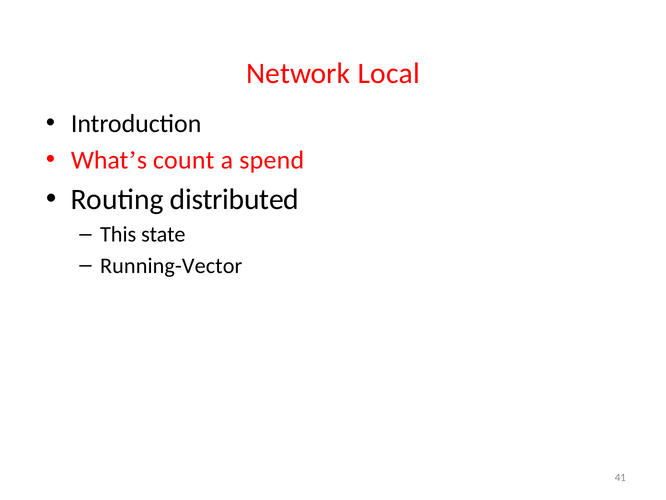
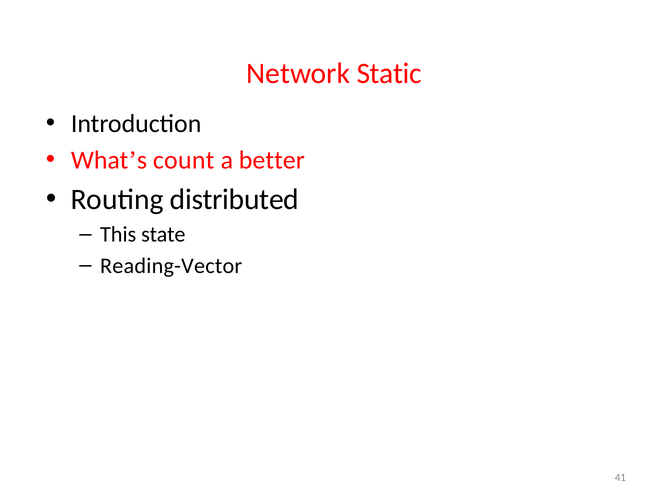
Local: Local -> Static (389, 74)
spend: spend -> better (272, 160)
Running-Vector: Running-Vector -> Reading-Vector (171, 265)
